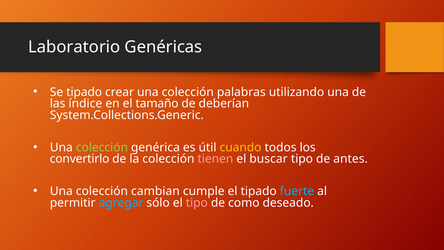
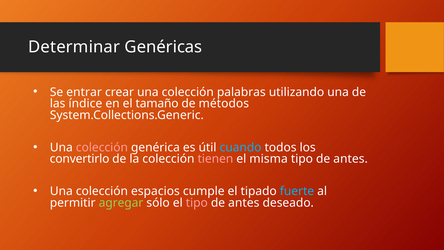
Laboratorio: Laboratorio -> Determinar (74, 47)
Se tipado: tipado -> entrar (84, 92)
deberían: deberían -> métodos (224, 104)
colección colour: light green -> pink (102, 147)
cuando colour: yellow -> light blue (241, 147)
buscar: buscar -> misma (269, 159)
cambian: cambian -> espacios (155, 191)
agregar colour: light blue -> light green (121, 203)
como: como -> antes (244, 203)
